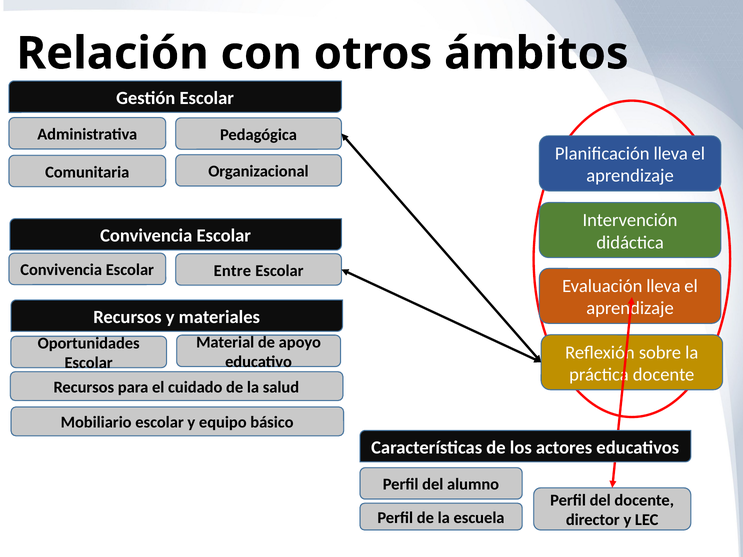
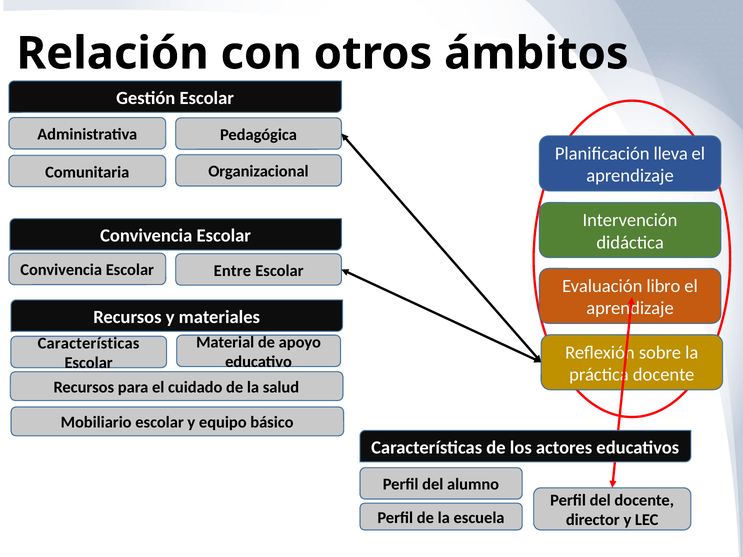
Evaluación lleva: lleva -> libro (663, 286)
Oportunidades: Oportunidades -> Características (89, 343)
